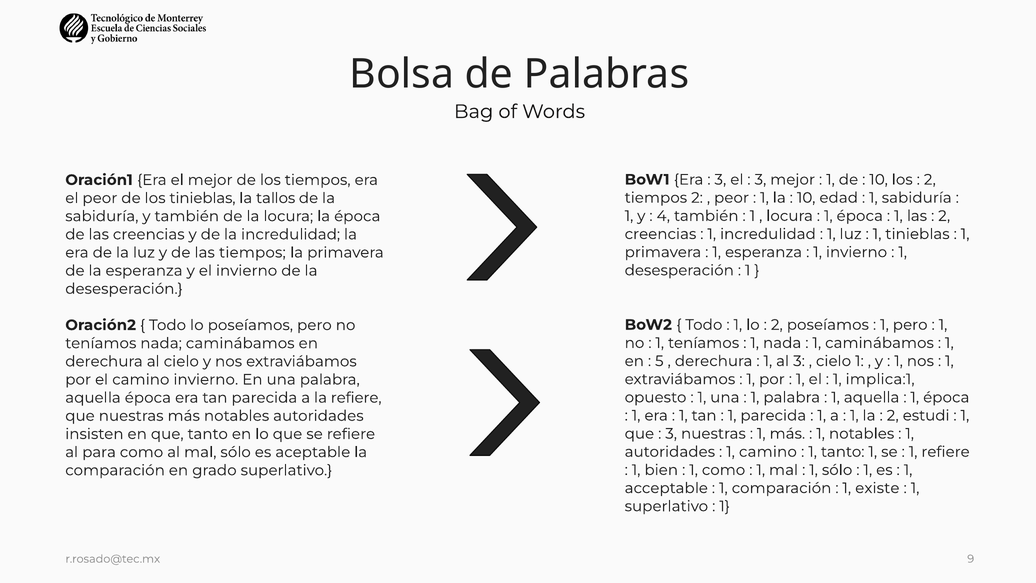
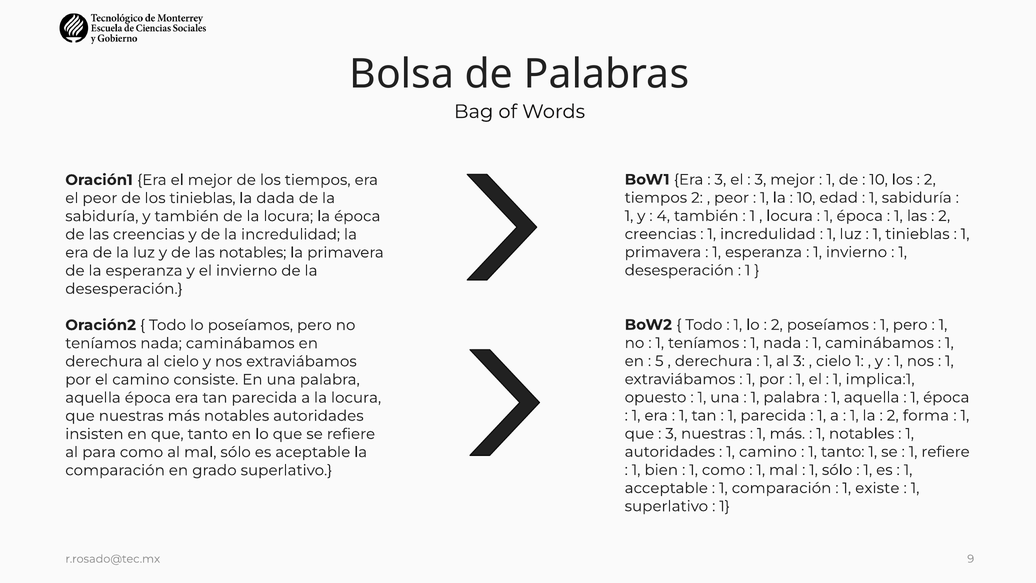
tallos: tallos -> dada (276, 198)
las tiempos: tiempos -> notables (253, 252)
camino invierno: invierno -> consiste (206, 379)
a la refiere: refiere -> locura (356, 398)
estudi: estudi -> forma (926, 415)
